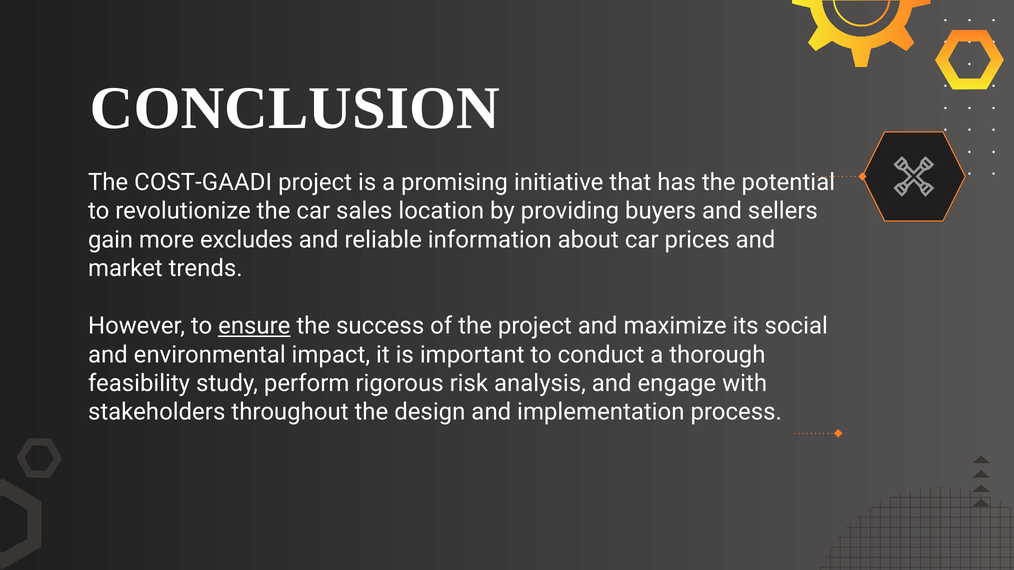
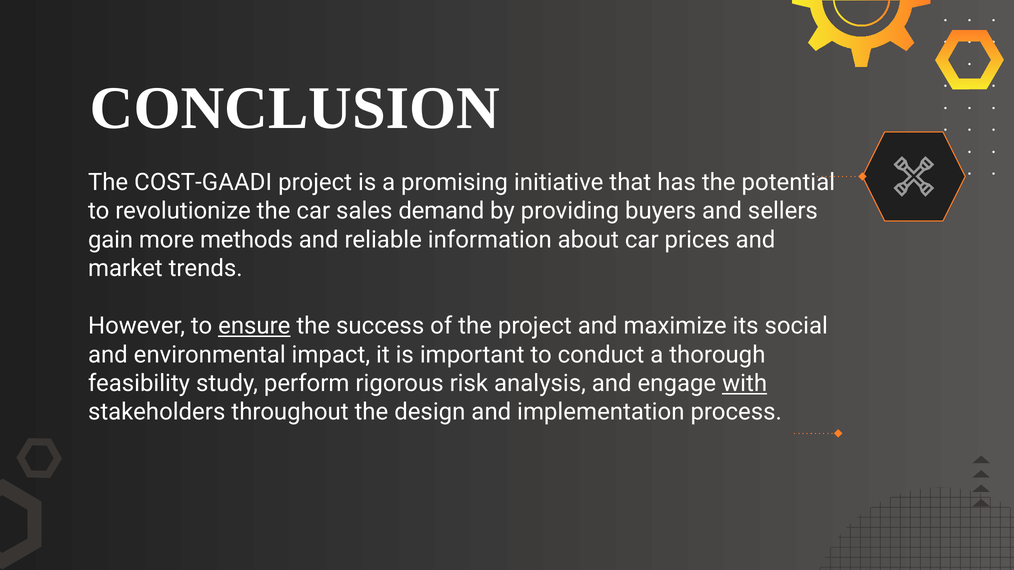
location: location -> demand (441, 211)
excludes: excludes -> methods (247, 240)
with underline: none -> present (745, 384)
